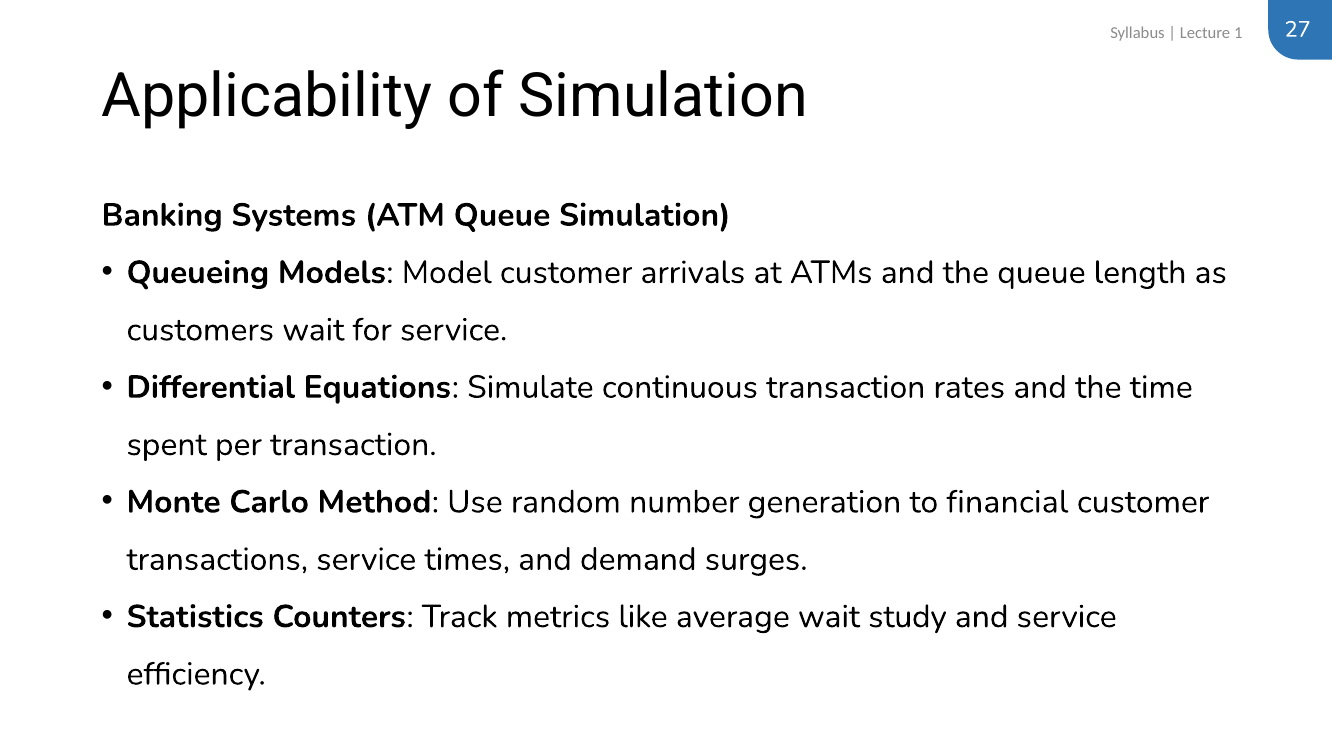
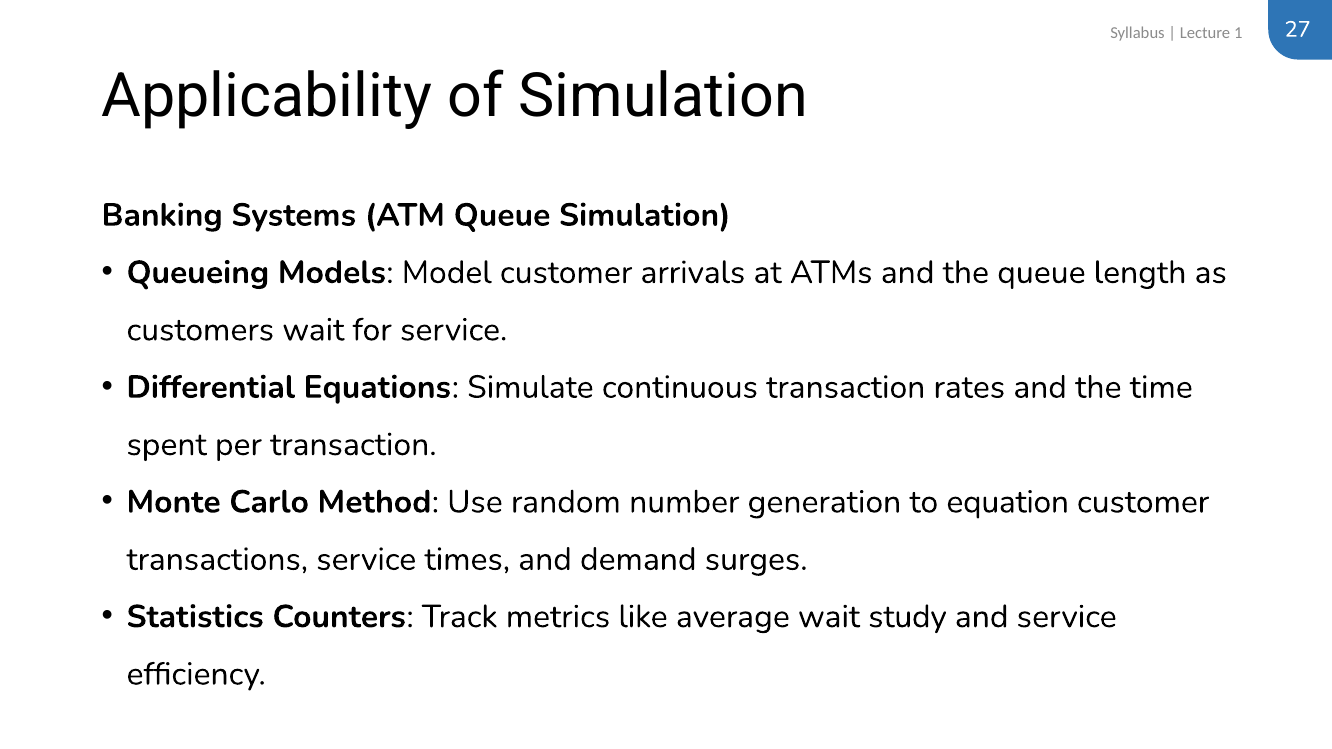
financial: financial -> equation (1008, 502)
